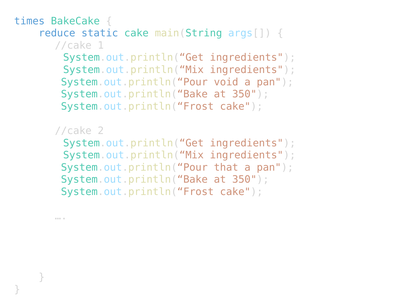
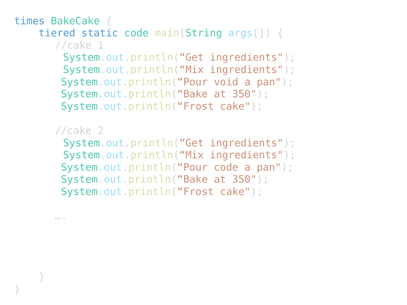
reduce: reduce -> tiered (57, 33)
static cake: cake -> code (136, 33)
System.out.println(“Pour that: that -> code (226, 168)
